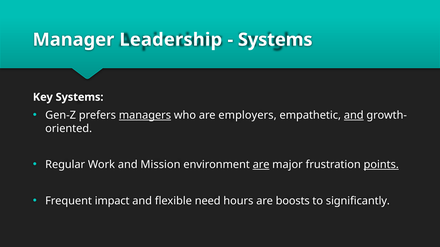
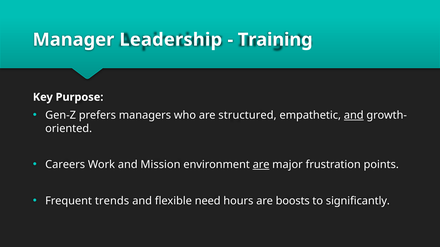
Systems: Systems -> Training (275, 40)
Key Systems: Systems -> Purpose (79, 97)
managers underline: present -> none (145, 115)
employers: employers -> structured (248, 115)
Regular: Regular -> Careers (65, 165)
points underline: present -> none (381, 165)
impact: impact -> trends (112, 201)
